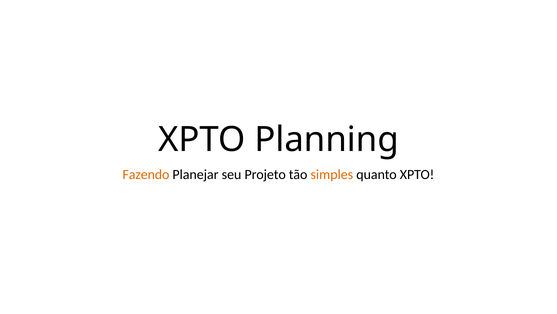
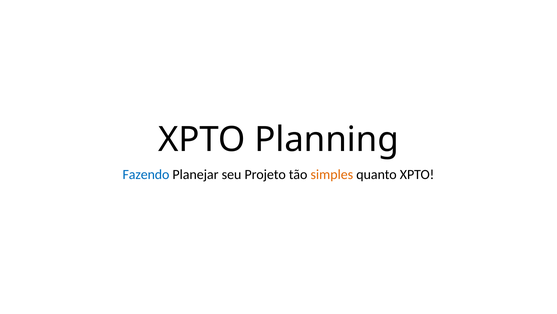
Fazendo colour: orange -> blue (146, 174)
